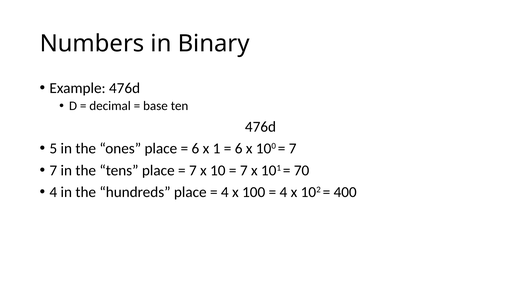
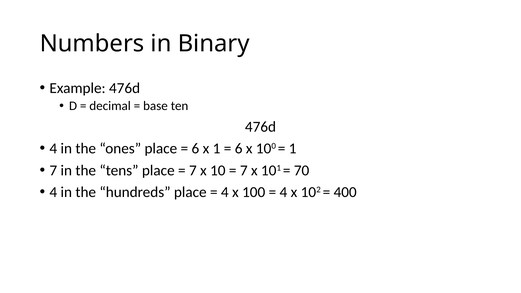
5: 5 -> 4 (53, 149)
7: 7 -> 1 (293, 149)
